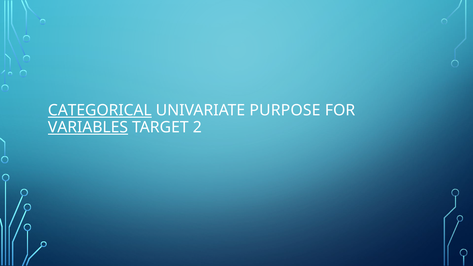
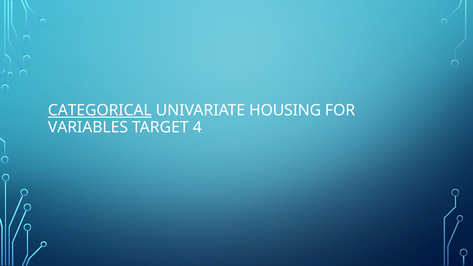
PURPOSE: PURPOSE -> HOUSING (285, 110)
VARIABLES underline: present -> none (88, 127)
2: 2 -> 4 (197, 127)
